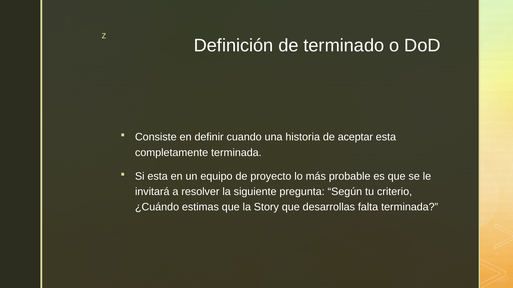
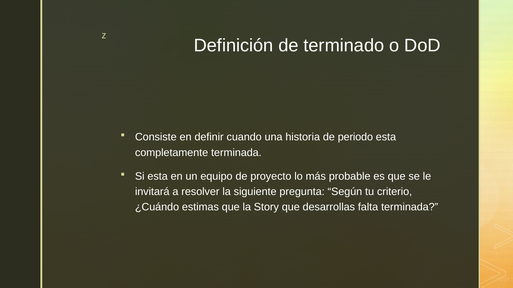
aceptar: aceptar -> periodo (355, 137)
